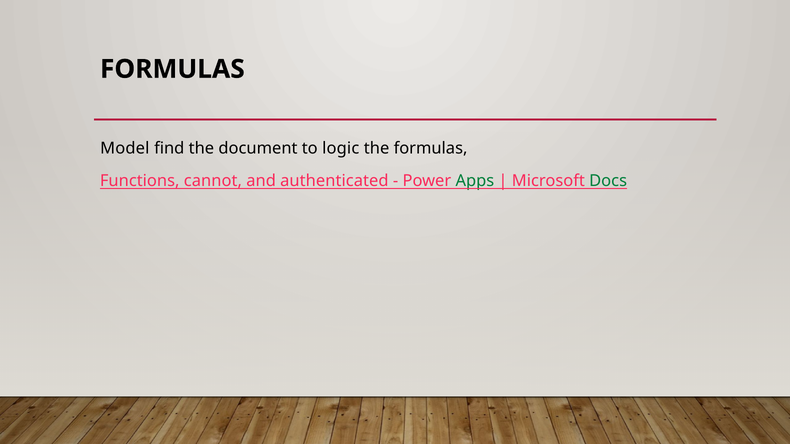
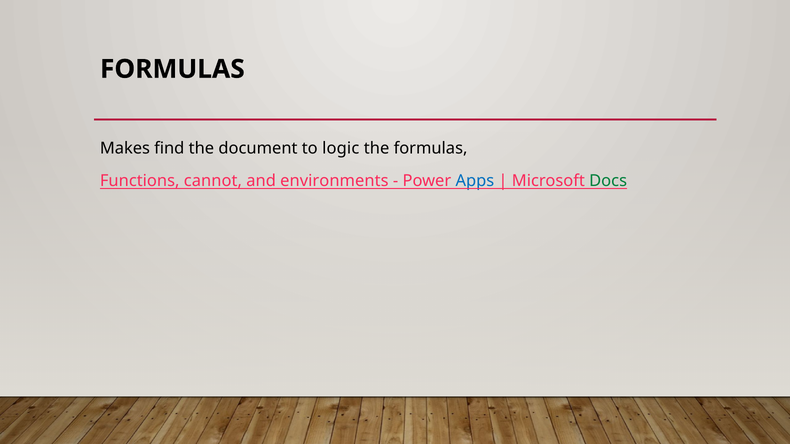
Model: Model -> Makes (125, 149)
authenticated: authenticated -> environments (334, 181)
Apps colour: green -> blue (475, 181)
